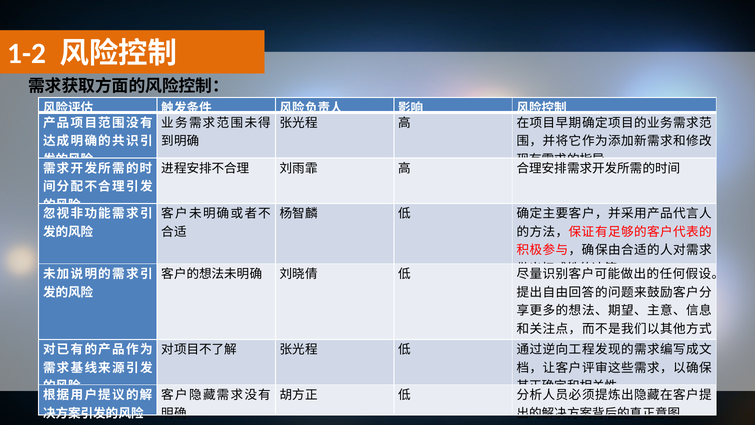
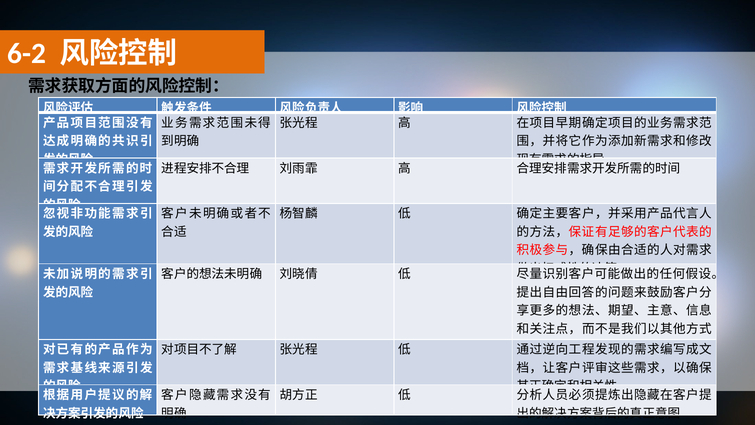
1-2: 1-2 -> 6-2 (27, 54)
